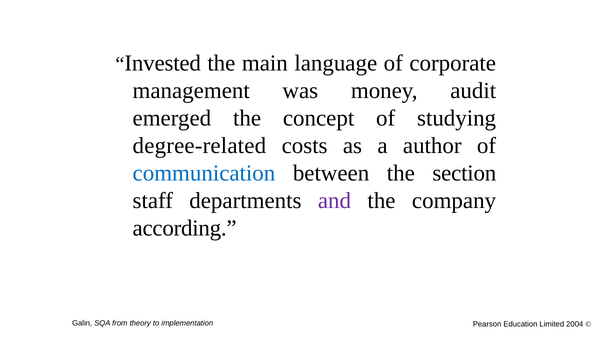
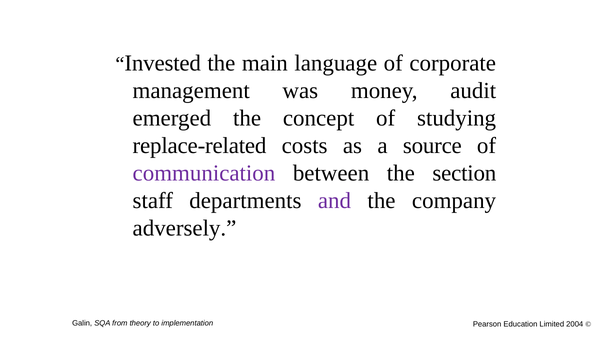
degree-related: degree-related -> replace-related (200, 146)
author: author -> source (432, 146)
communication colour: blue -> purple (204, 173)
according: according -> adversely (184, 229)
